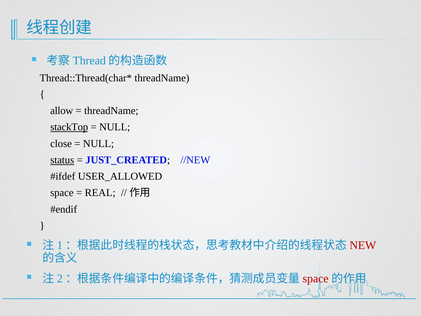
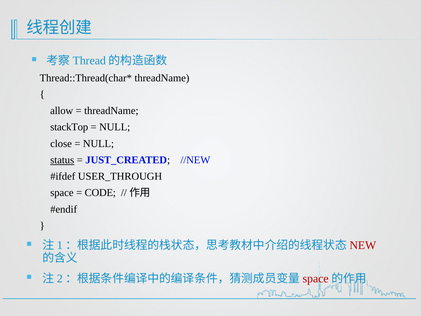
stackTop underline: present -> none (69, 127)
USER_ALLOWED: USER_ALLOWED -> USER_THROUGH (120, 176)
REAL: REAL -> CODE (100, 193)
